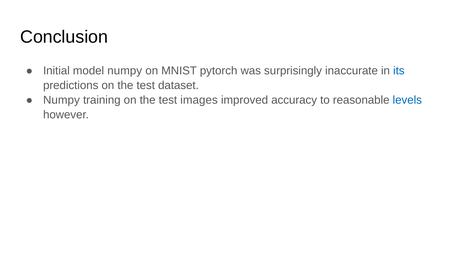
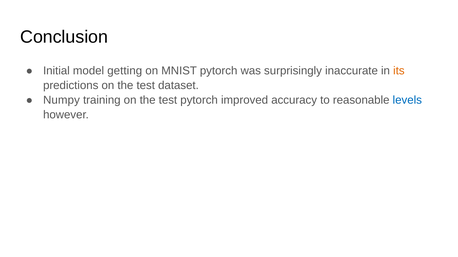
model numpy: numpy -> getting (125, 71)
its colour: blue -> orange (399, 71)
test images: images -> pytorch (199, 100)
